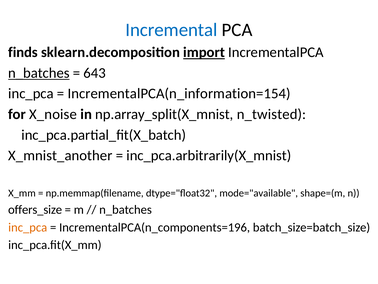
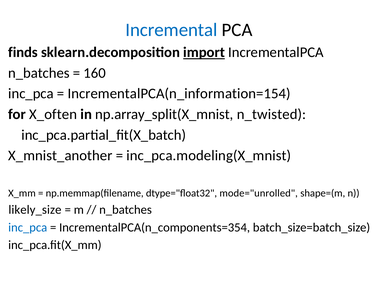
n_batches underline: present -> none (39, 73)
643: 643 -> 160 (95, 73)
X_noise: X_noise -> X_often (53, 114)
inc_pca.arbitrarily(X_mnist: inc_pca.arbitrarily(X_mnist -> inc_pca.modeling(X_mnist (209, 155)
mode="available: mode="available -> mode="unrolled (259, 193)
offers_size: offers_size -> likely_size (35, 209)
inc_pca colour: orange -> blue (28, 227)
IncrementalPCA(n_components=196: IncrementalPCA(n_components=196 -> IncrementalPCA(n_components=354 (155, 227)
